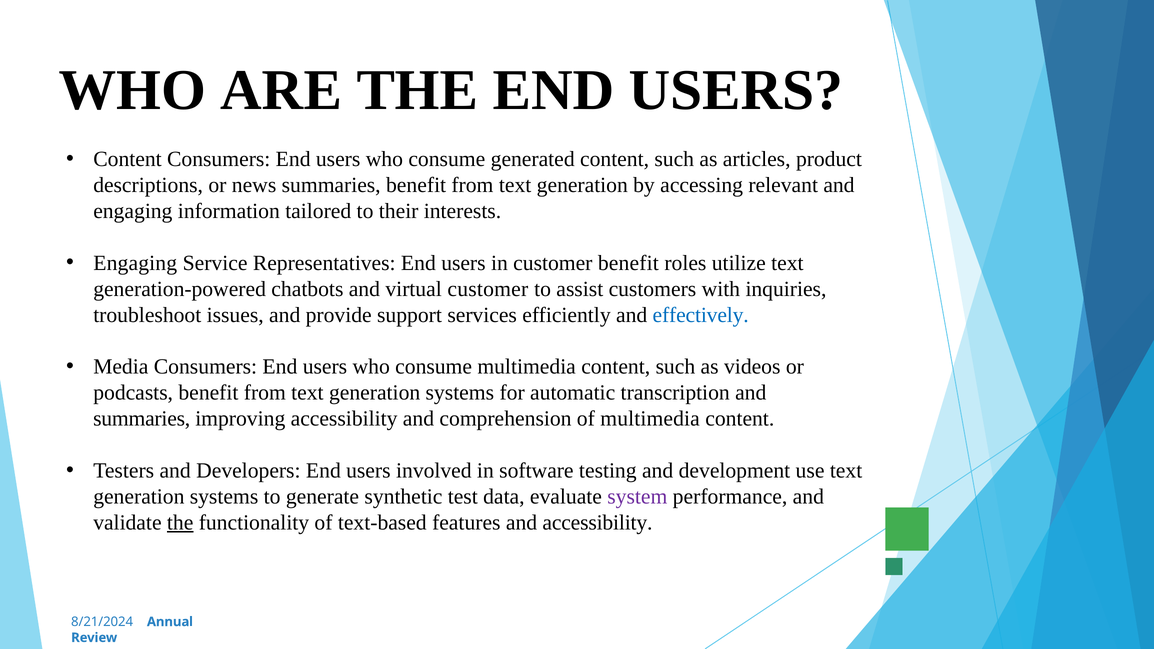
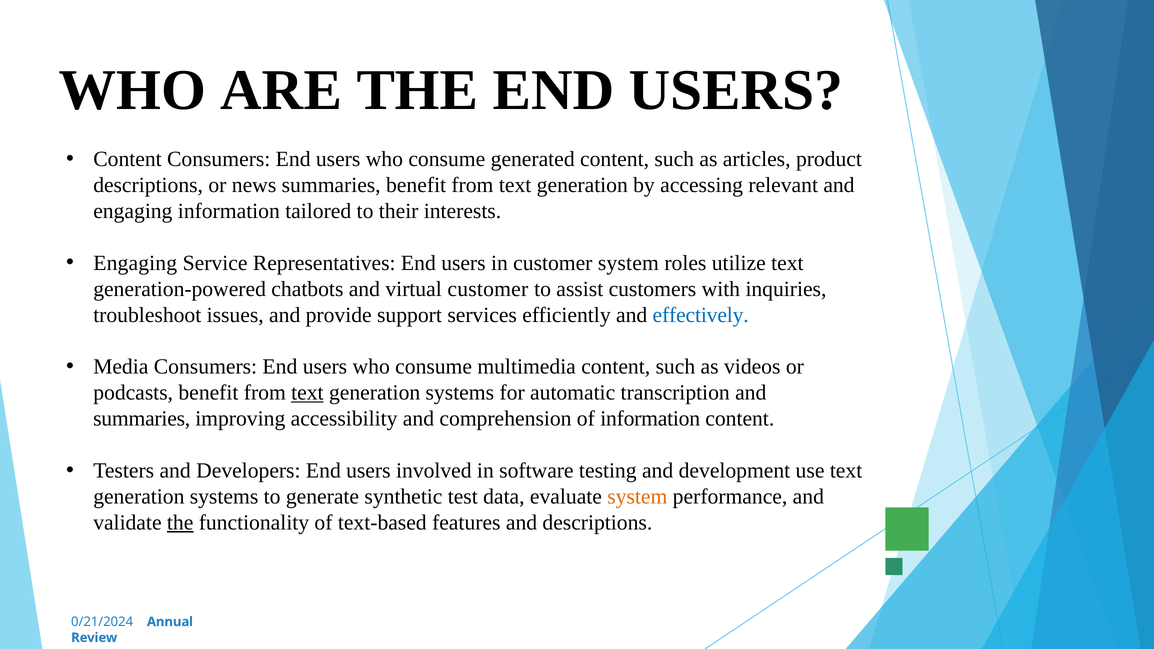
customer benefit: benefit -> system (628, 263)
text underline: none -> present (307, 393)
of multimedia: multimedia -> information (650, 419)
system colour: purple -> orange (637, 497)
and accessibility: accessibility -> descriptions (597, 523)
8/21/2024: 8/21/2024 -> 0/21/2024 (102, 622)
